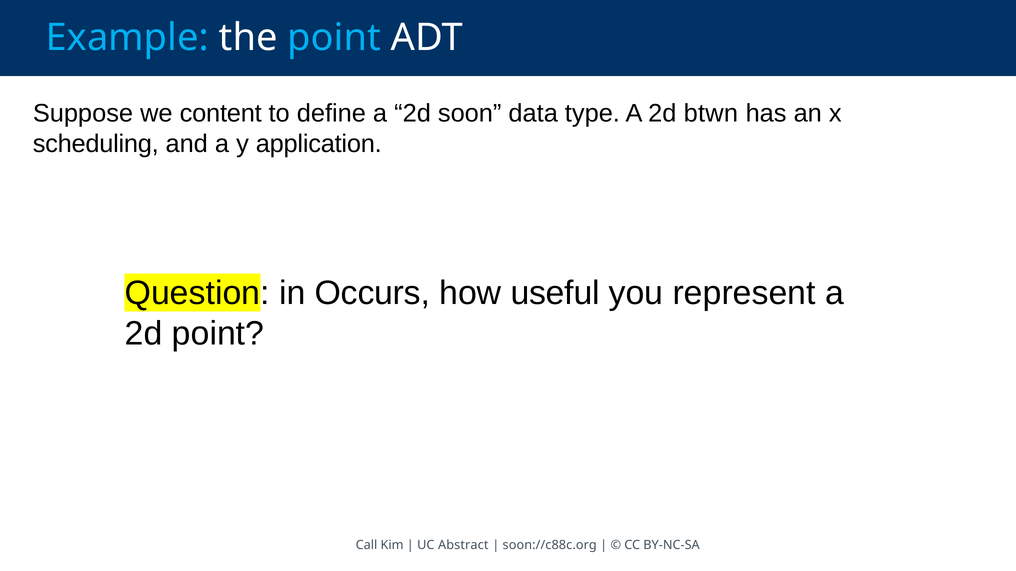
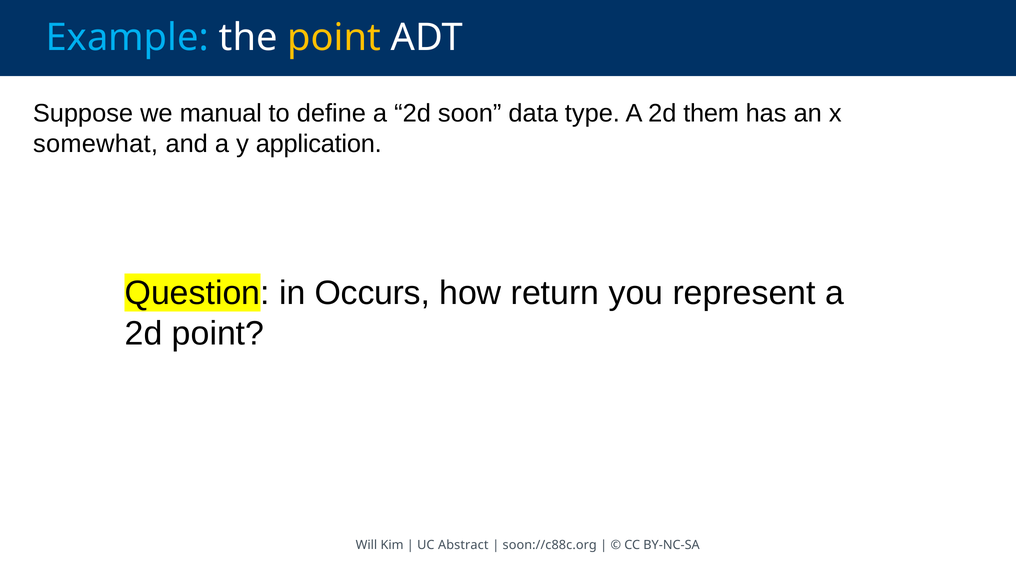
point colour: light blue -> yellow (334, 38)
content: content -> manual (221, 114)
btwn: btwn -> them (711, 114)
scheduling: scheduling -> somewhat (96, 144)
useful: useful -> return (555, 293)
Call: Call -> Will (366, 546)
